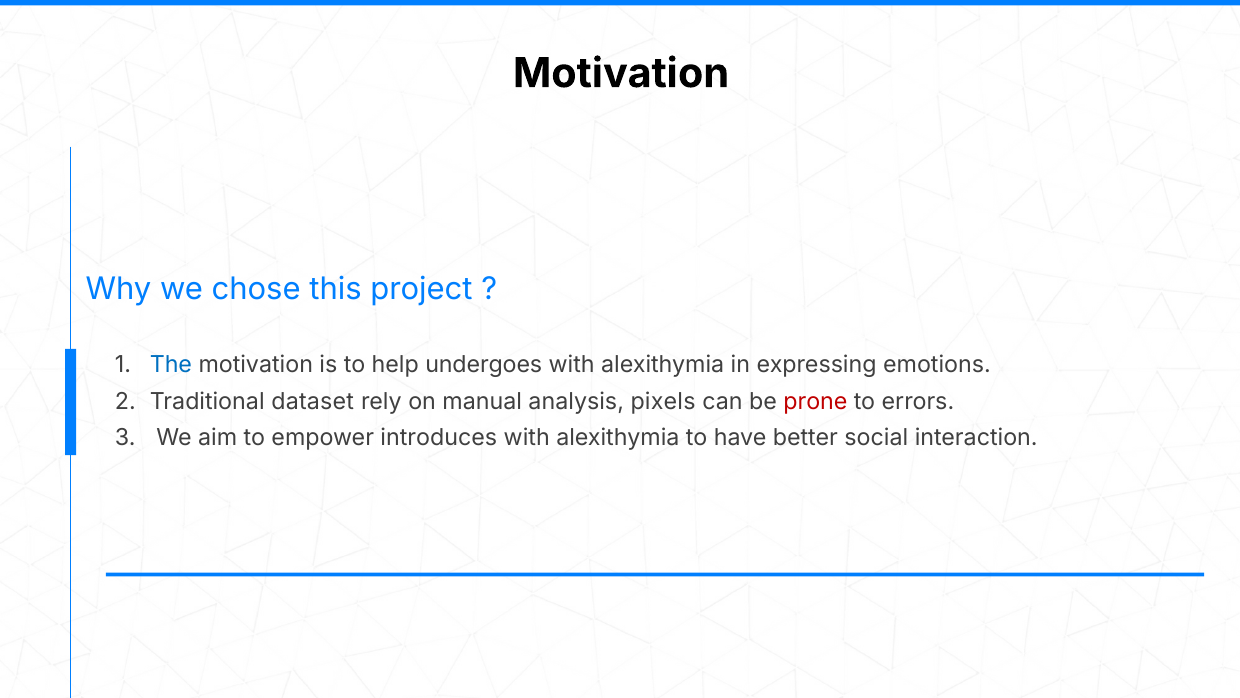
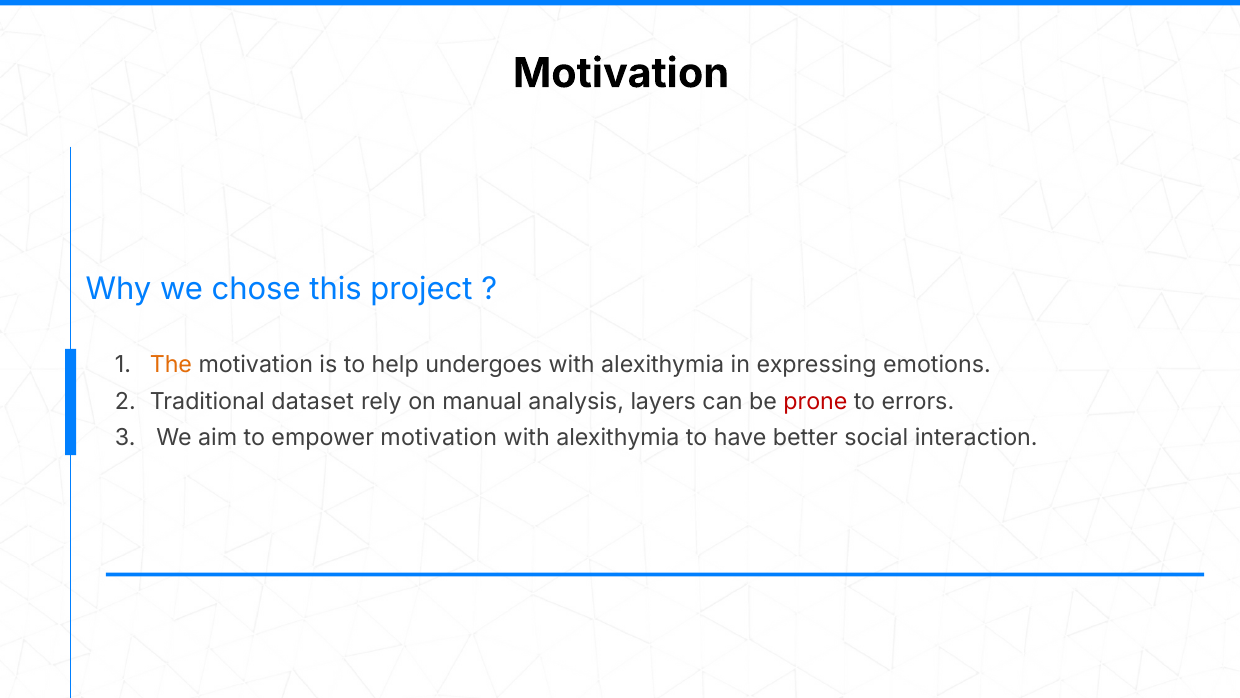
The colour: blue -> orange (171, 365)
pixels: pixels -> layers (663, 401)
empower introduces: introduces -> motivation (439, 437)
